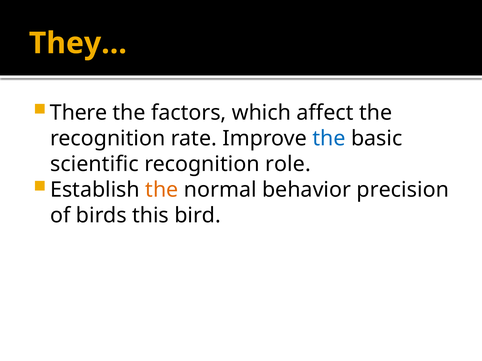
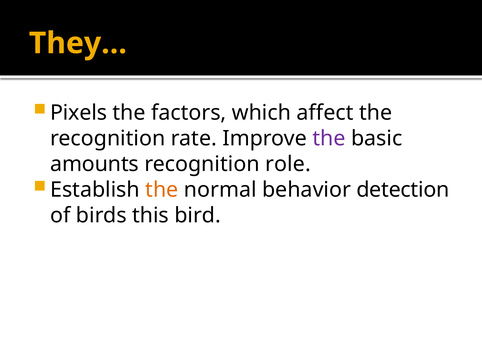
There: There -> Pixels (79, 113)
the colour: blue -> purple (329, 138)
scientific: scientific -> amounts (95, 164)
precision: precision -> detection (403, 190)
